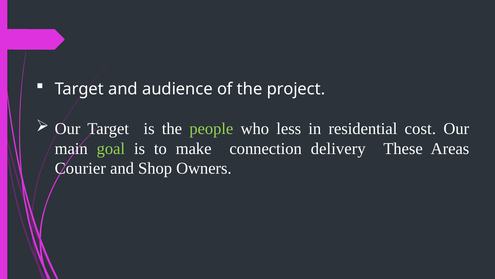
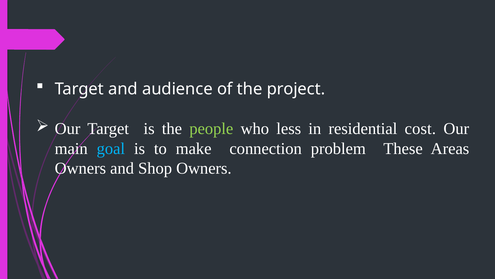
goal colour: light green -> light blue (111, 148)
delivery: delivery -> problem (338, 148)
Courier: Courier -> Owners (80, 168)
